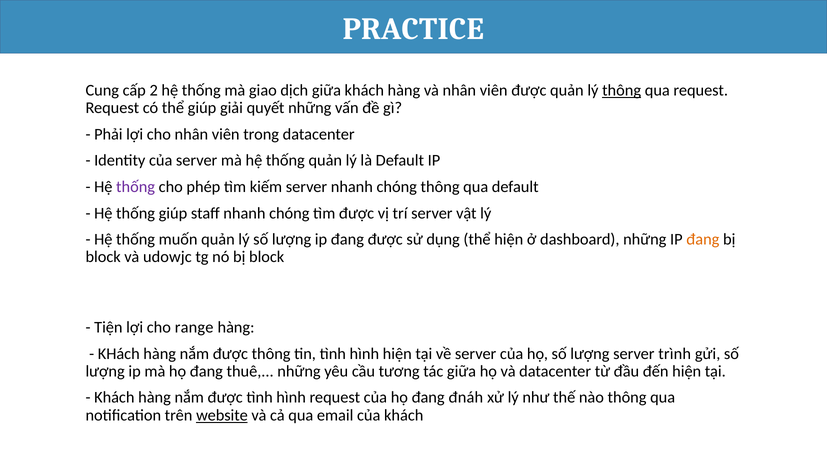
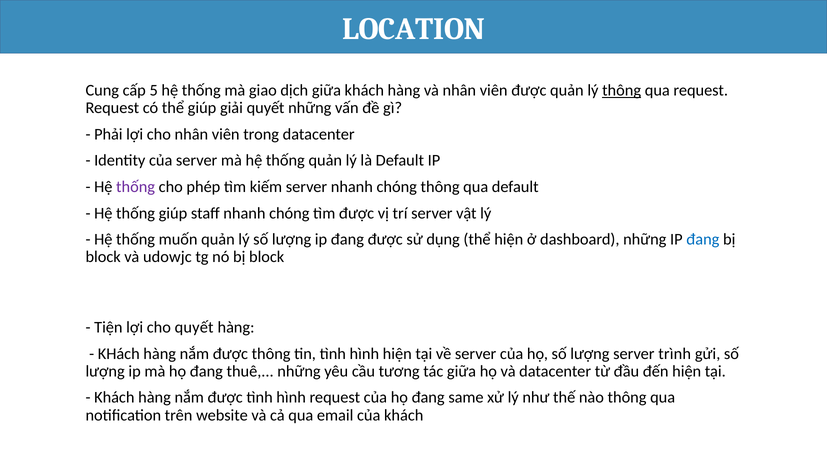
PRACTICE: PRACTICE -> LOCATION (414, 29)
2: 2 -> 5 (154, 90)
đang colour: orange -> blue (703, 240)
cho range: range -> quyết (194, 327)
đnáh: đnáh -> same (466, 398)
website underline: present -> none (222, 415)
